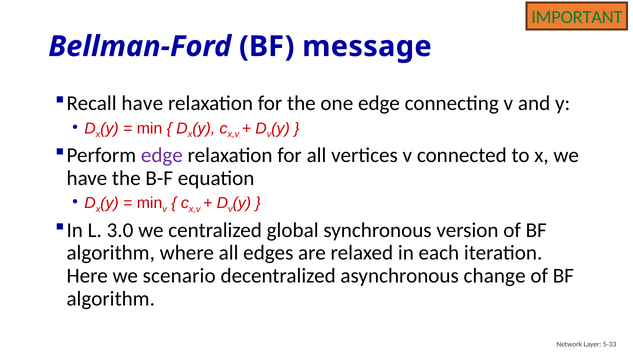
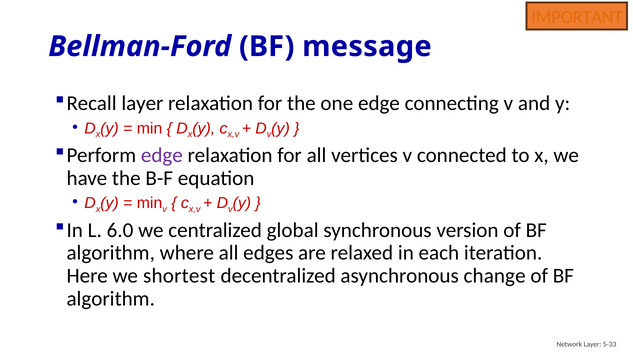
IMPORTANT colour: green -> orange (577, 17)
Recall have: have -> layer (142, 103)
3.0: 3.0 -> 6.0 (120, 230)
scenario: scenario -> shortest (179, 276)
